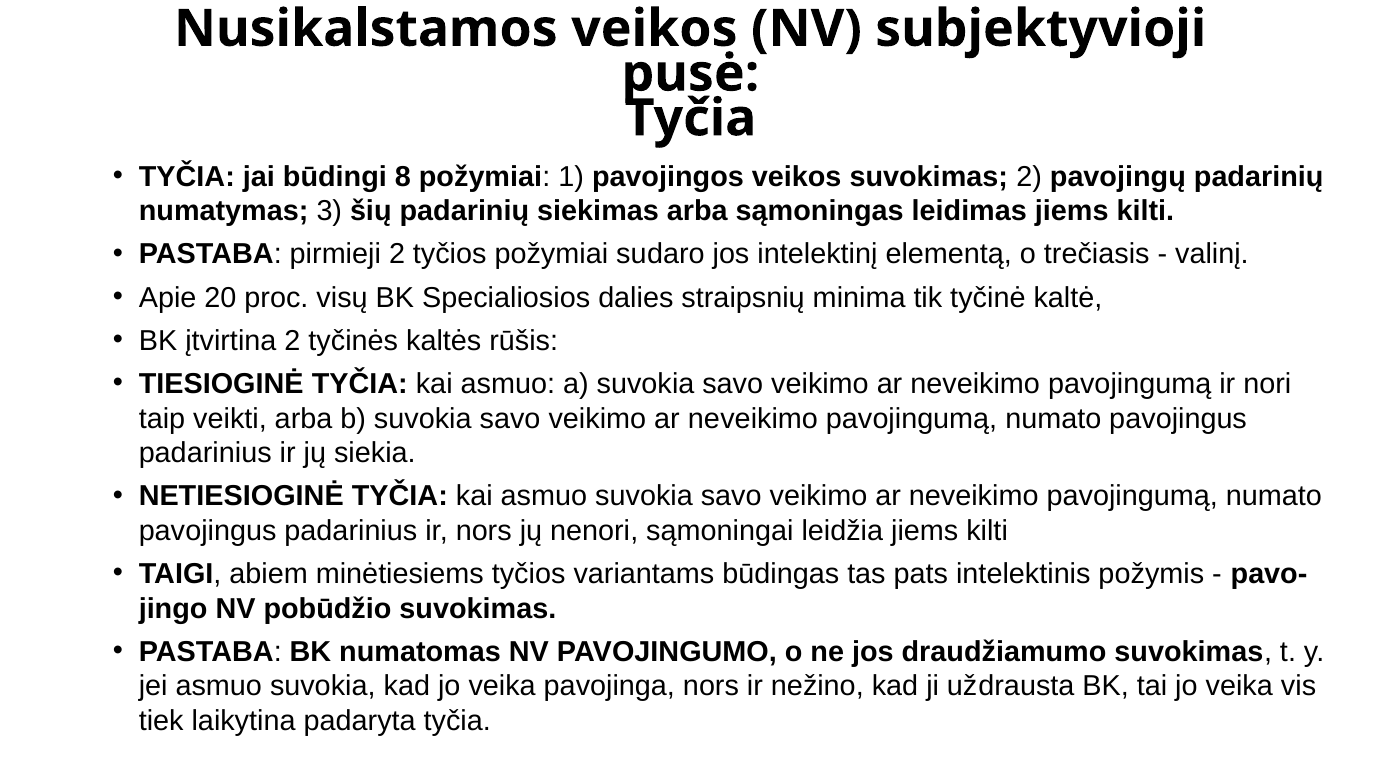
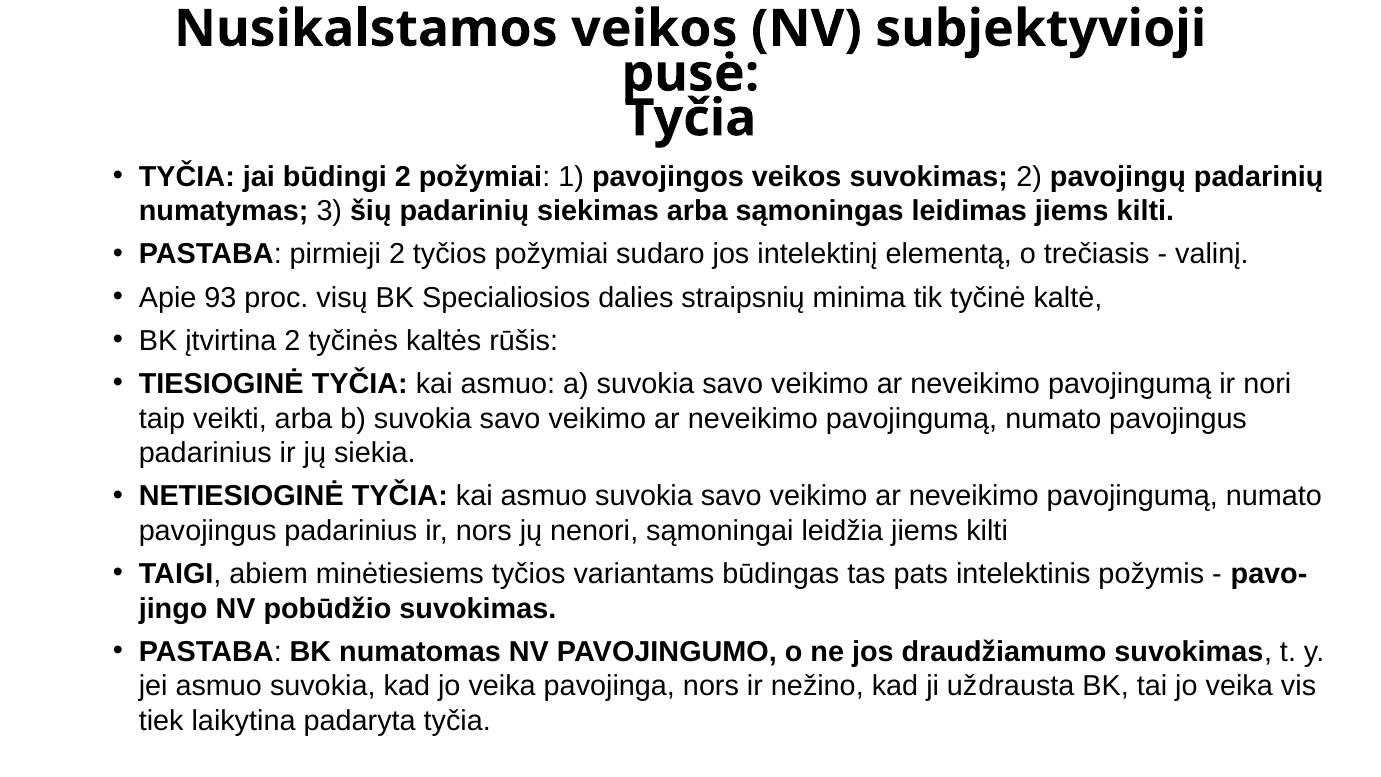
būdingi 8: 8 -> 2 (403, 177)
20: 20 -> 93 (220, 298)
